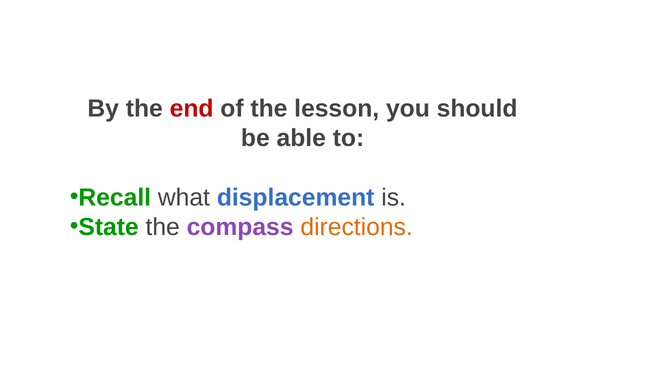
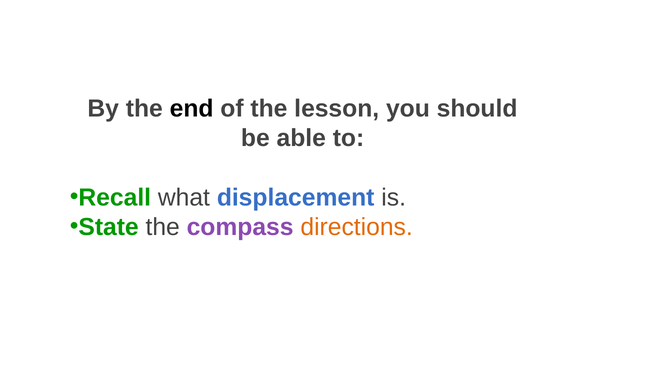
end colour: red -> black (192, 109)
